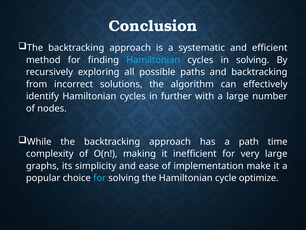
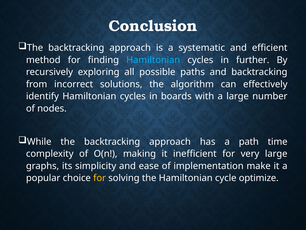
in solving: solving -> further (253, 60)
further: further -> boards (176, 96)
for colour: light blue -> yellow (100, 178)
